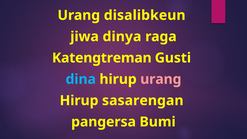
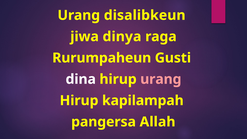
Katengtreman: Katengtreman -> Rurumpaheun (102, 58)
dina colour: light blue -> white (81, 79)
sasarengan: sasarengan -> kapilampah (143, 100)
Bumi: Bumi -> Allah (158, 122)
